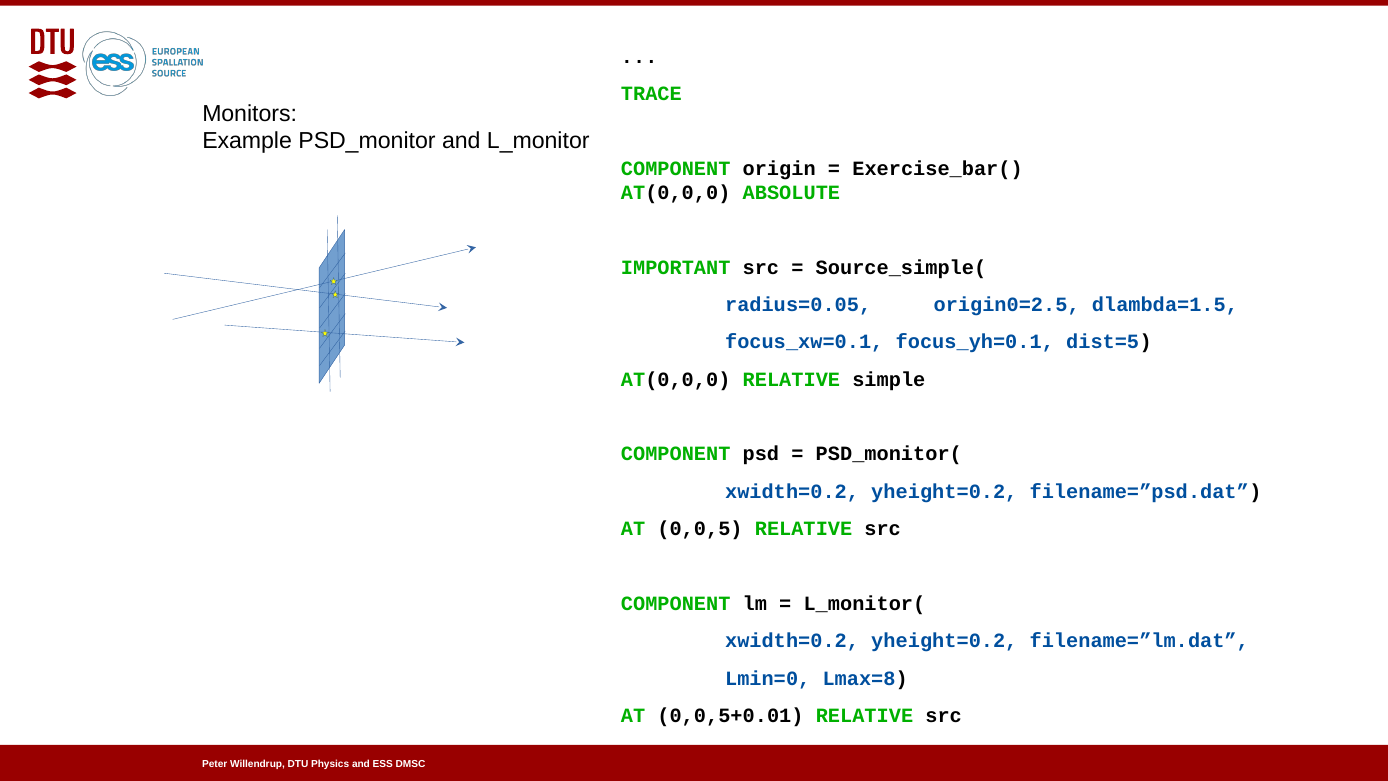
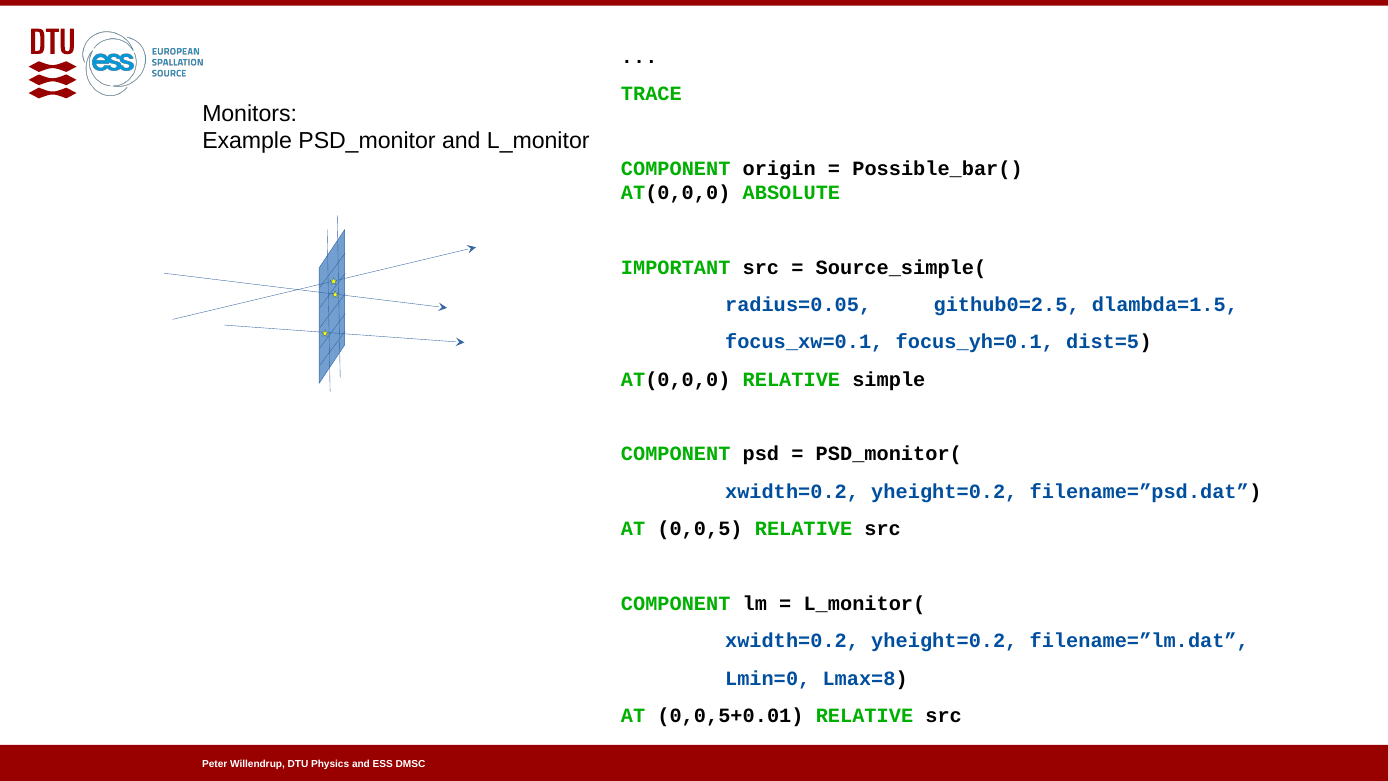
Exercise_bar(: Exercise_bar( -> Possible_bar( (938, 169)
origin0=2.5: origin0=2.5 -> github0=2.5 (1007, 305)
